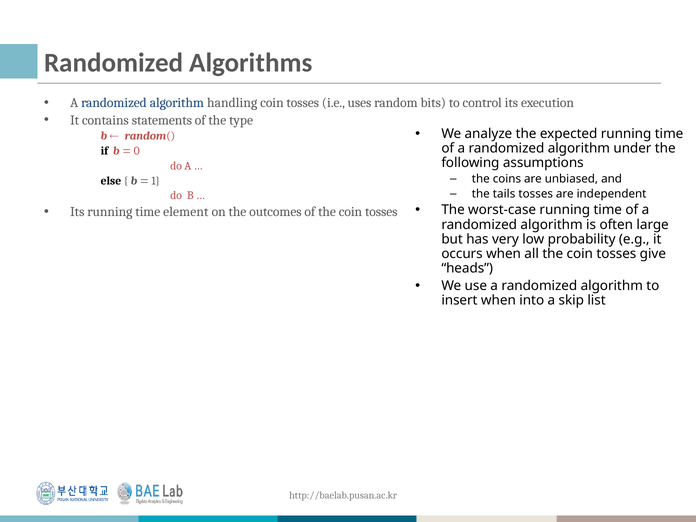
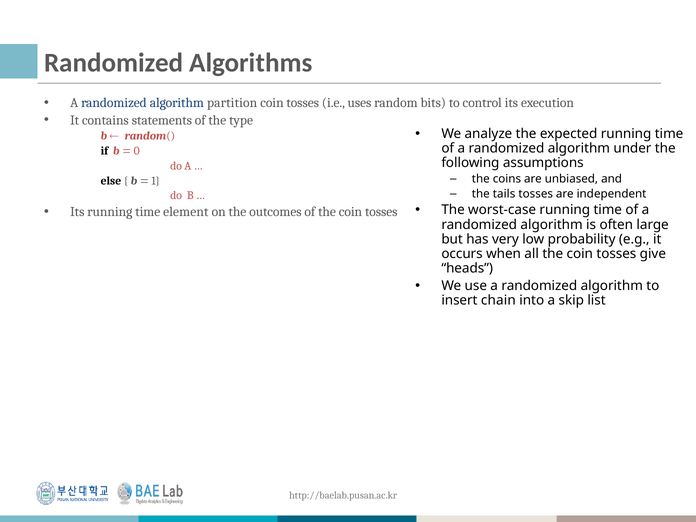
handling: handling -> partition (232, 103)
insert when: when -> chain (498, 300)
